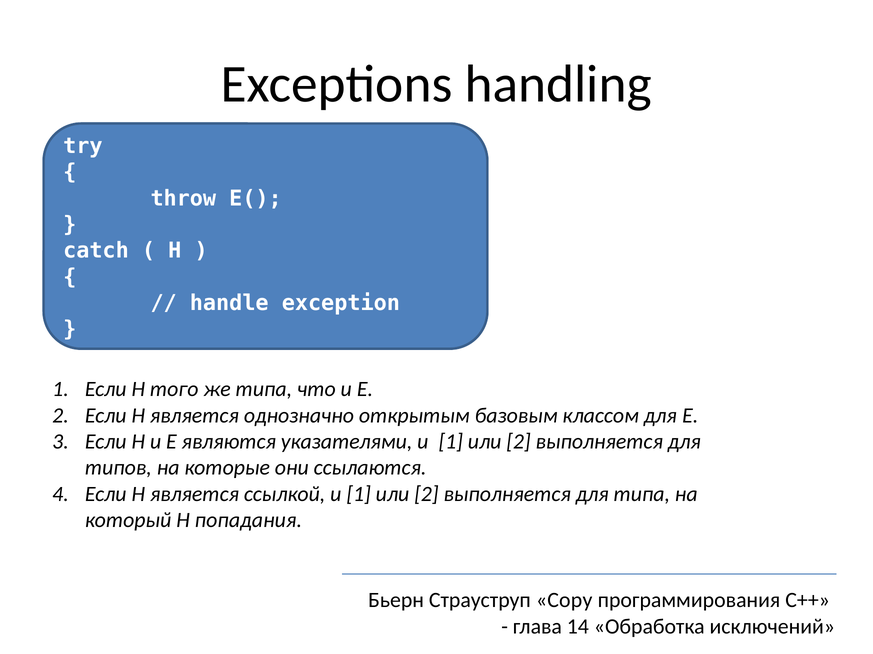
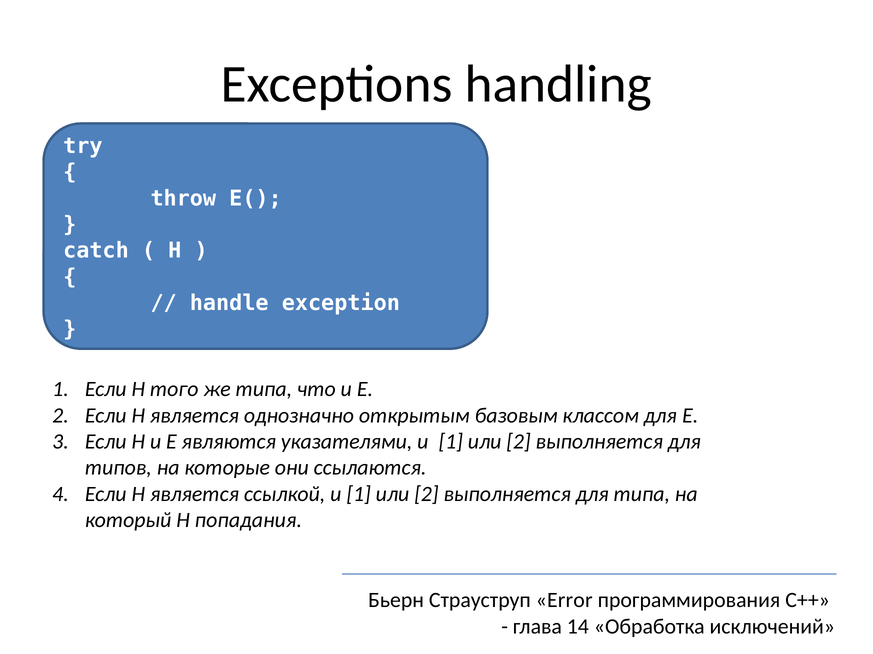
Copy: Copy -> Error (564, 601)
